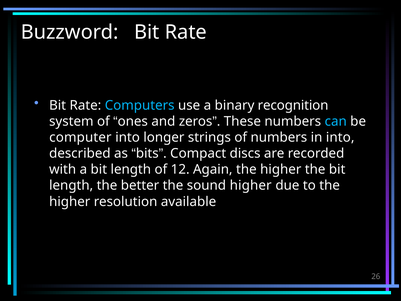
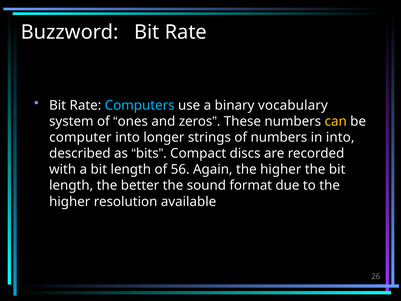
recognition: recognition -> vocabulary (293, 105)
can colour: light blue -> yellow (336, 121)
12: 12 -> 56 (180, 169)
sound higher: higher -> format (251, 185)
